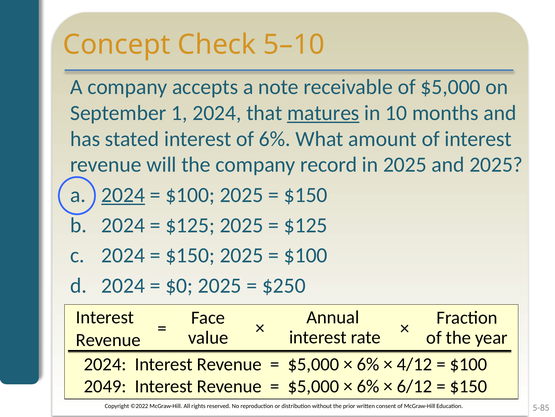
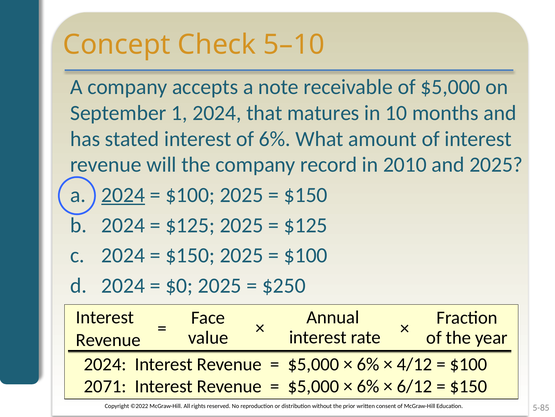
matures underline: present -> none (323, 113)
in 2025: 2025 -> 2010 (405, 164)
2049: 2049 -> 2071 (105, 386)
